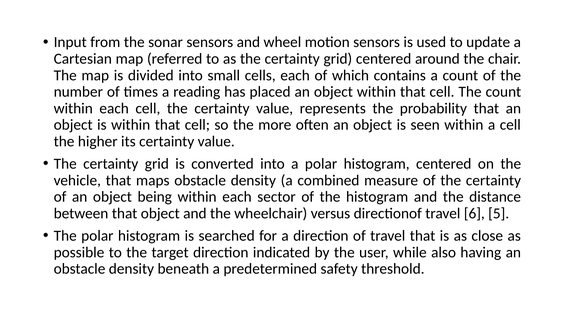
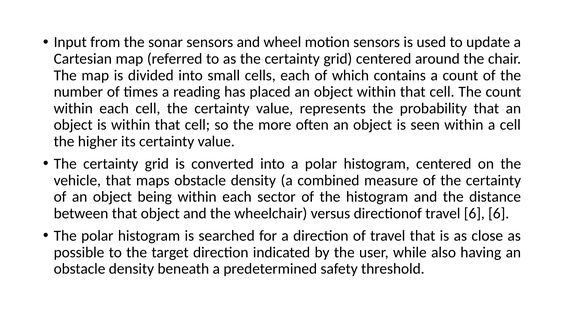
6 5: 5 -> 6 (499, 213)
